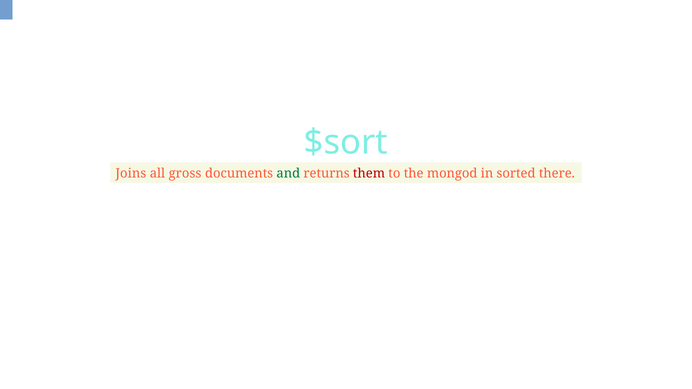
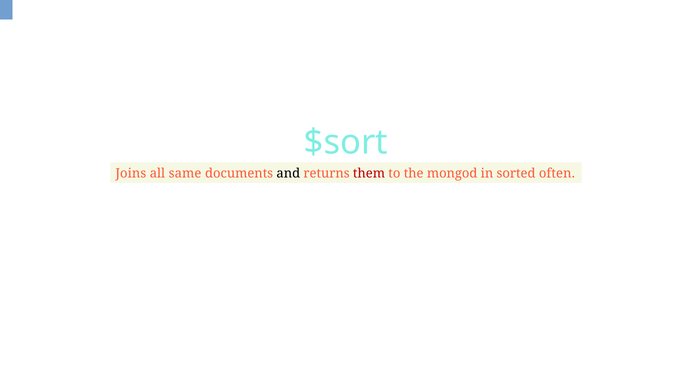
gross: gross -> same (185, 174)
and colour: green -> black (288, 174)
there: there -> often (557, 174)
